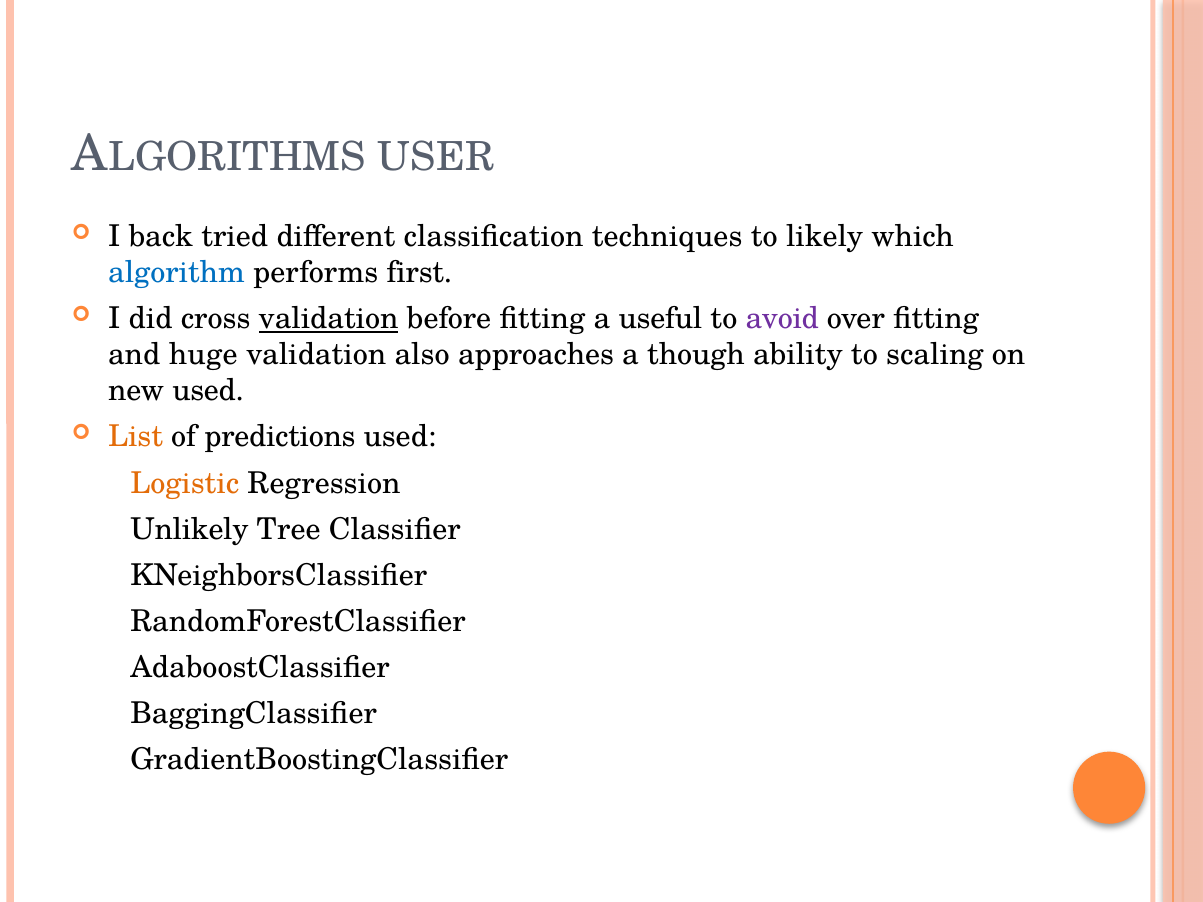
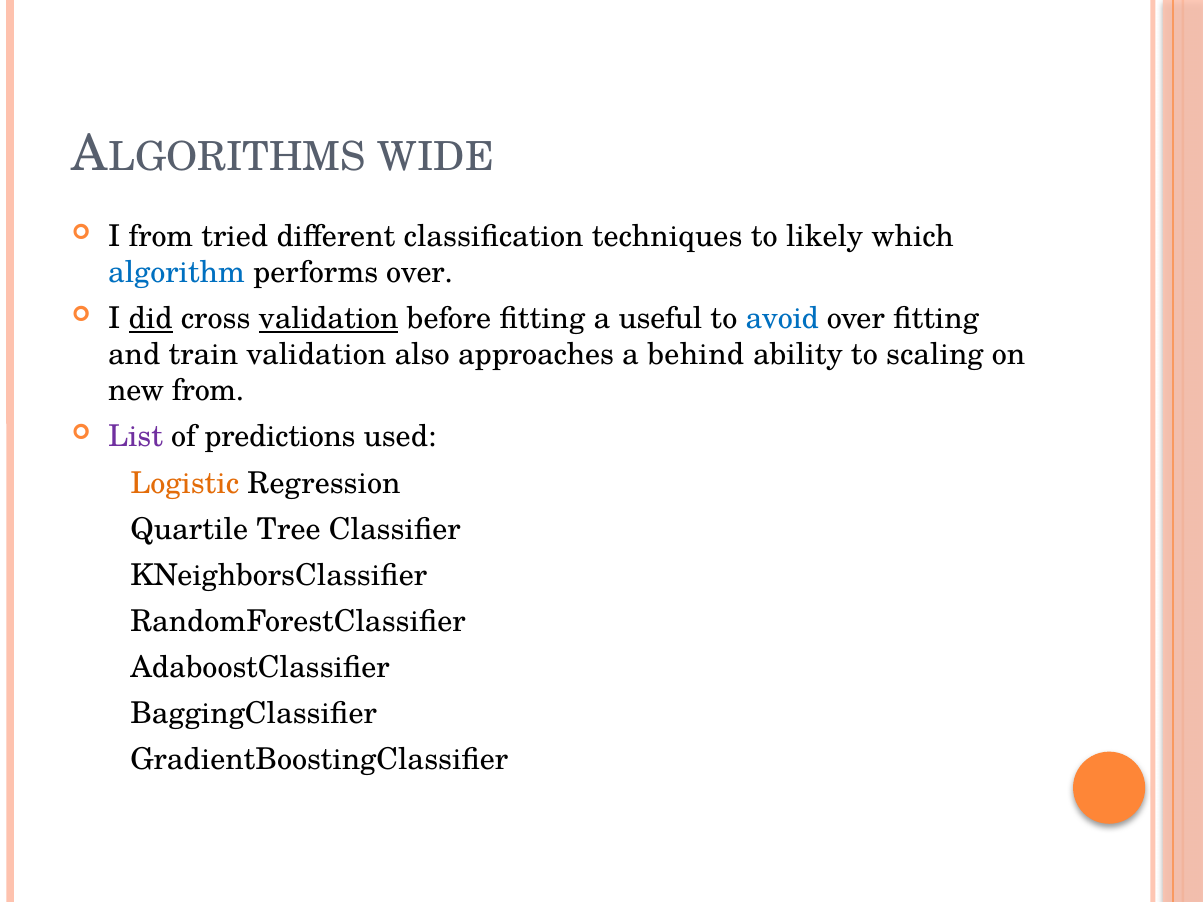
USER: USER -> WIDE (436, 157)
I back: back -> from (161, 237)
performs first: first -> over (419, 273)
did underline: none -> present (151, 319)
avoid colour: purple -> blue (782, 319)
huge: huge -> train (203, 355)
though: though -> behind (696, 355)
new used: used -> from (208, 391)
List colour: orange -> purple (136, 437)
Unlikely: Unlikely -> Quartile (189, 529)
